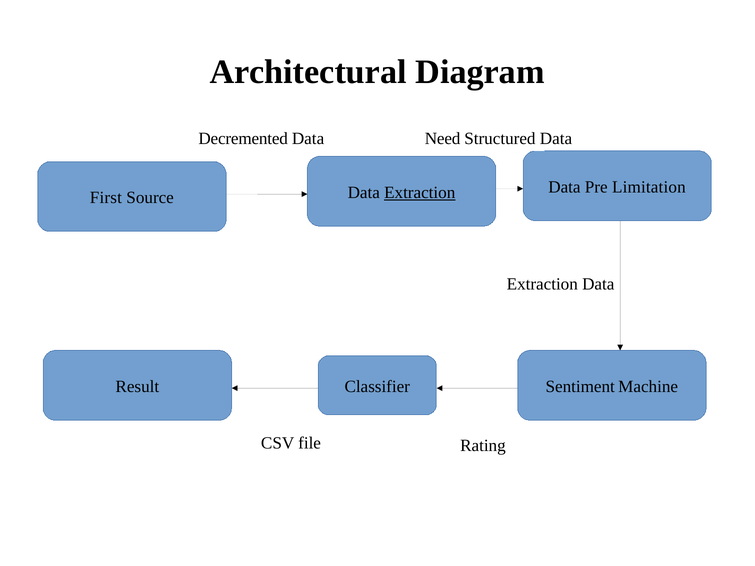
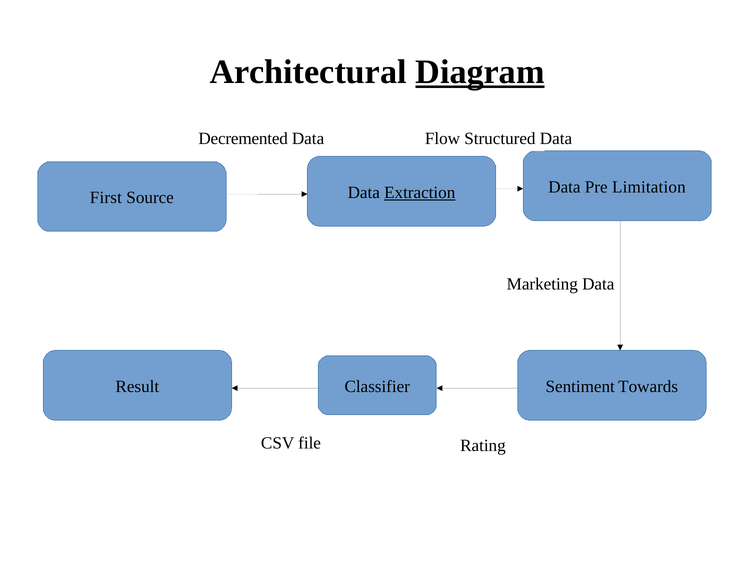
Diagram underline: none -> present (480, 72)
Need: Need -> Flow (443, 139)
Extraction: Extraction -> Marketing (542, 284)
Machine: Machine -> Towards (648, 387)
